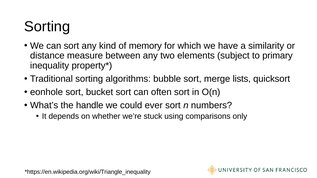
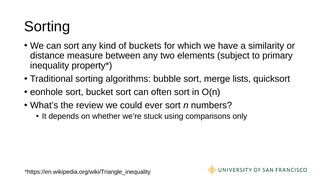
memory: memory -> buckets (145, 46)
handle: handle -> review (90, 106)
